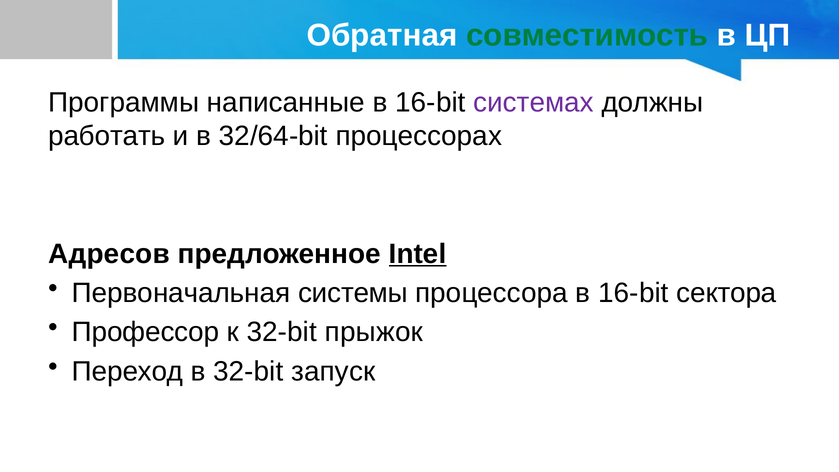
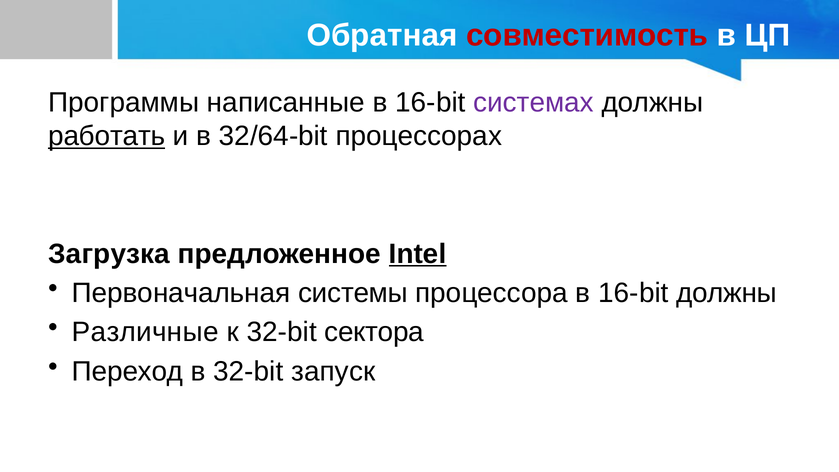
совместимость colour: green -> red (587, 35)
работать underline: none -> present (107, 136)
Адресов: Адресов -> Загрузка (109, 254)
16-bit сектора: сектора -> должны (727, 293)
Профессор: Профессор -> Различные (145, 332)
прыжок: прыжок -> сектора (374, 332)
